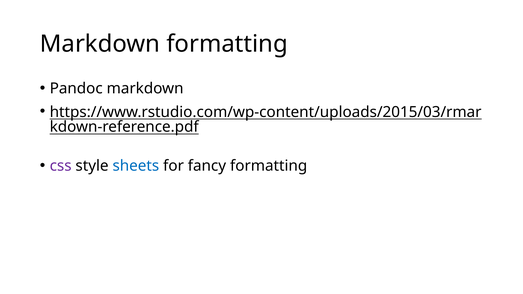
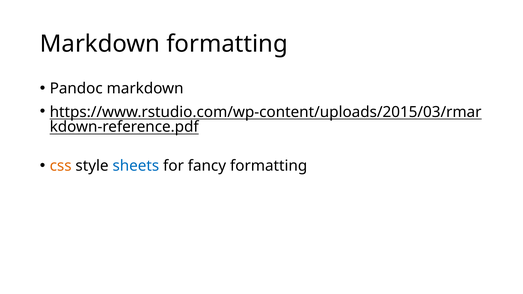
css colour: purple -> orange (61, 166)
